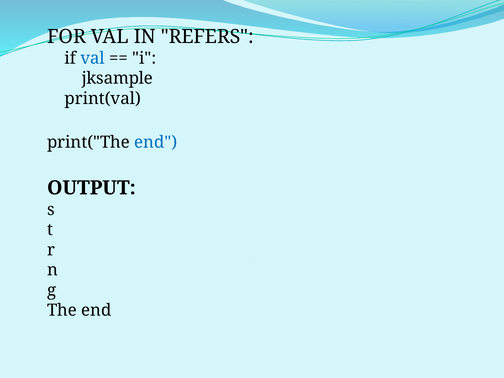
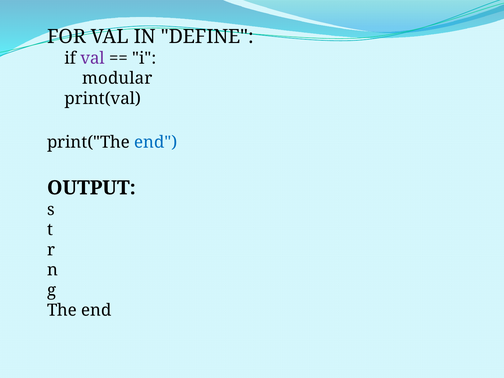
REFERS: REFERS -> DEFINE (207, 37)
val colour: blue -> purple (93, 58)
jksample: jksample -> modular (117, 78)
